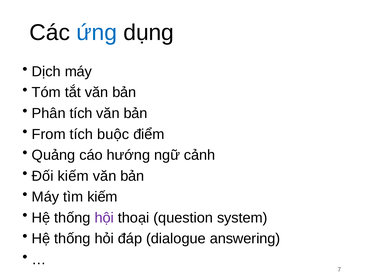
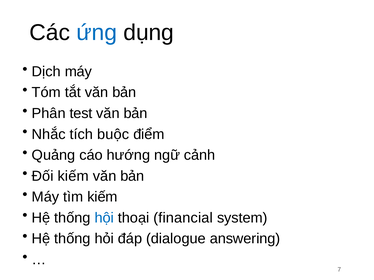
Phân tích: tích -> test (81, 114)
From: From -> Nhắc (49, 134)
hội colour: purple -> blue (104, 218)
question: question -> financial (183, 218)
